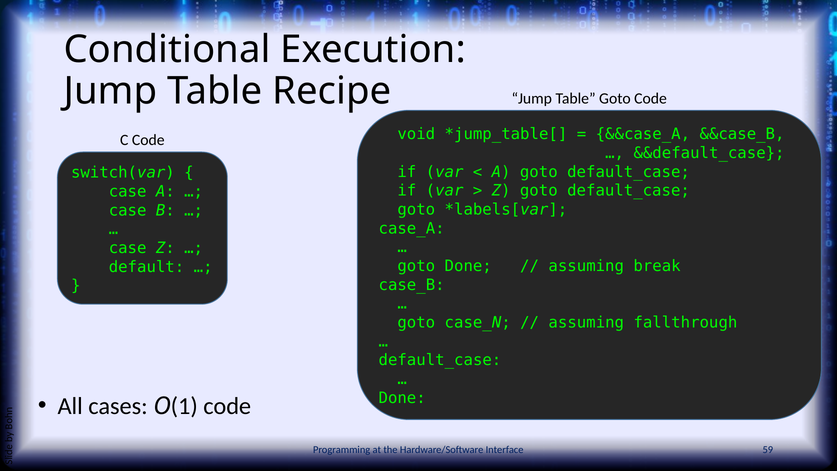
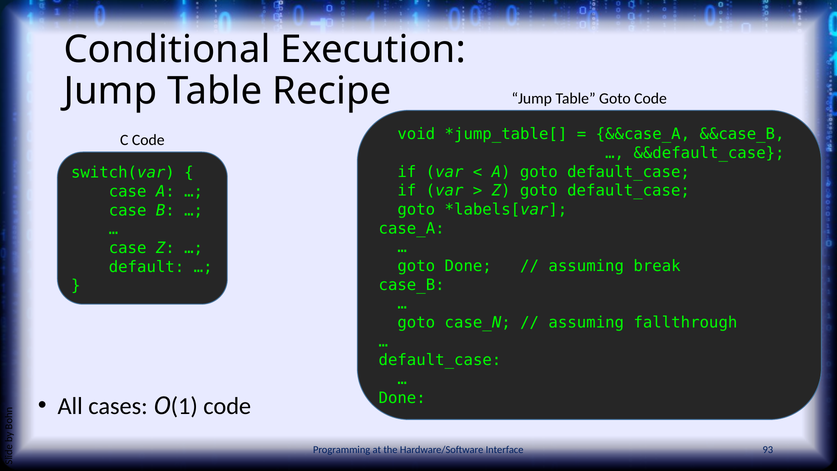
59: 59 -> 93 (768, 450)
